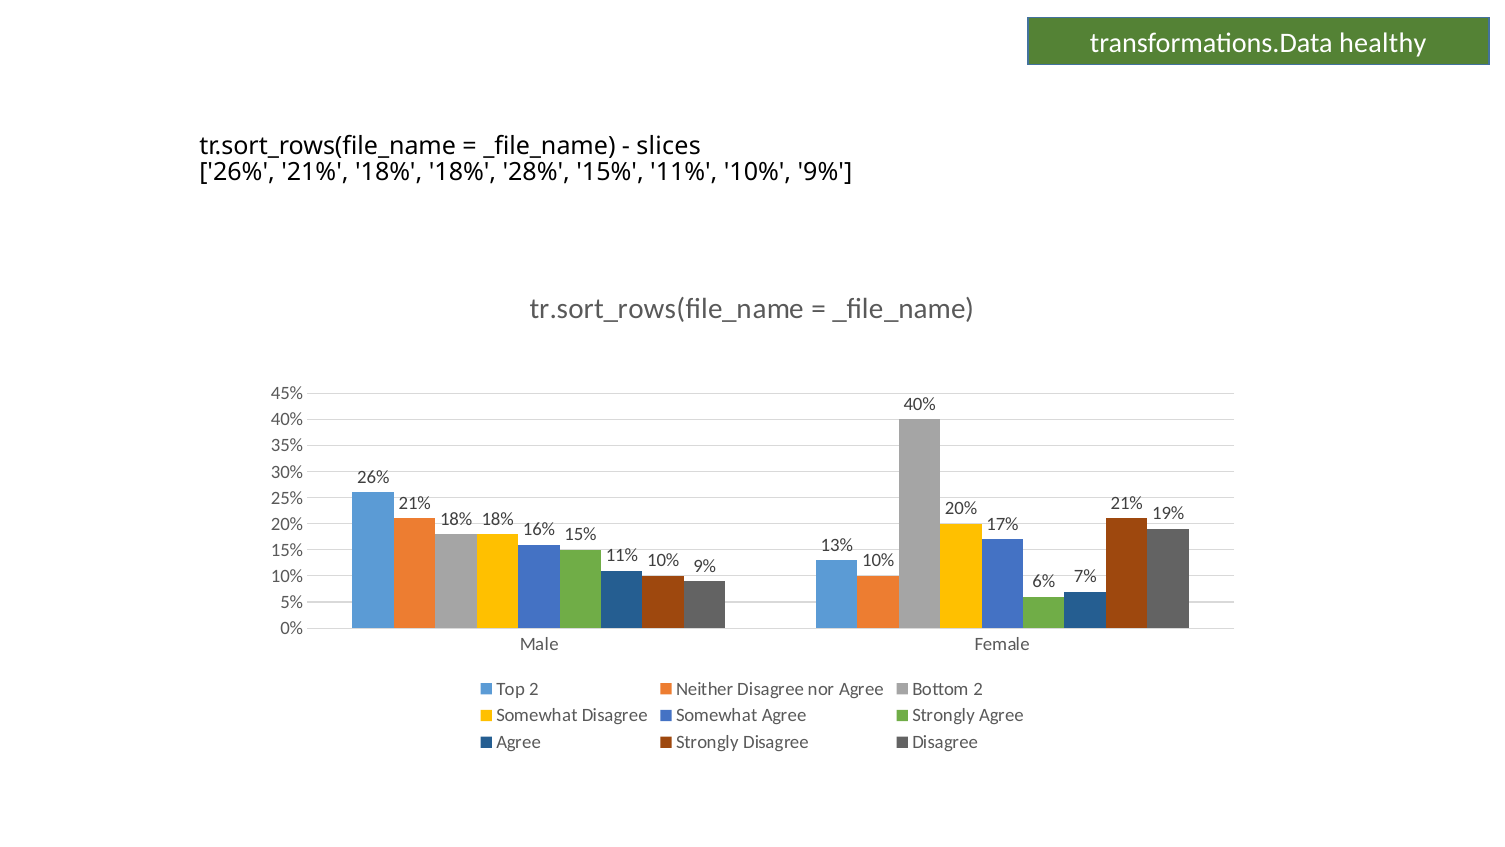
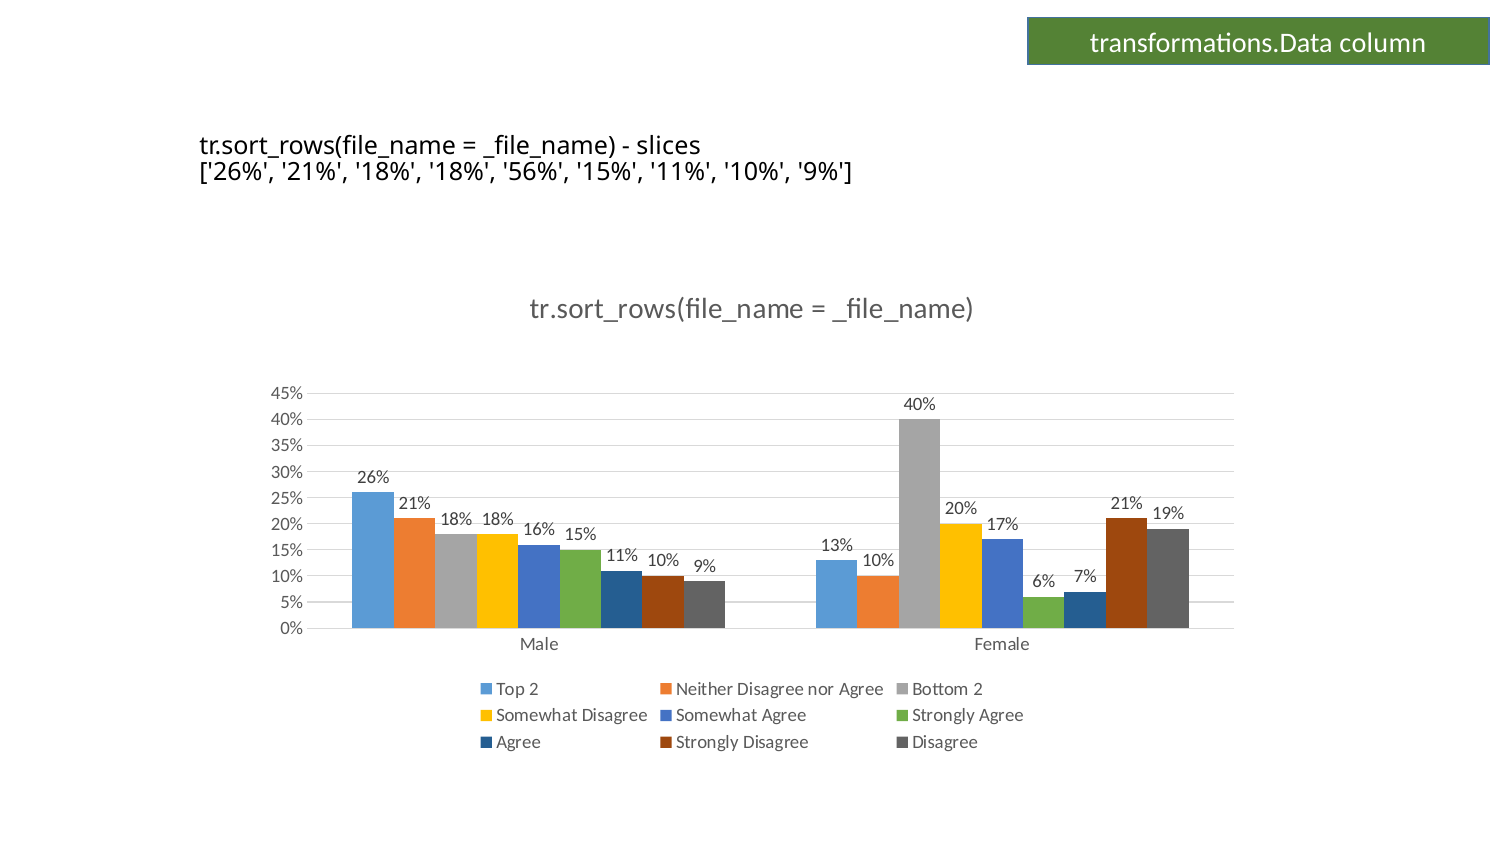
healthy: healthy -> column (1383, 43)
28%: 28% -> 56% (536, 173)
